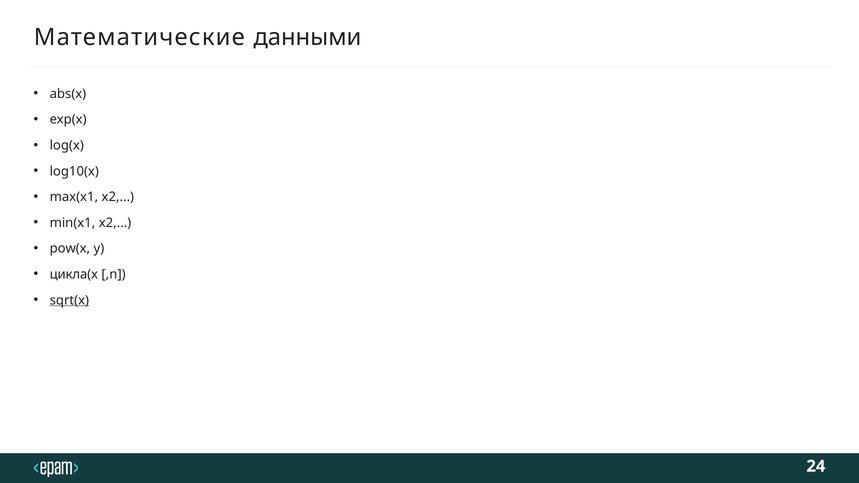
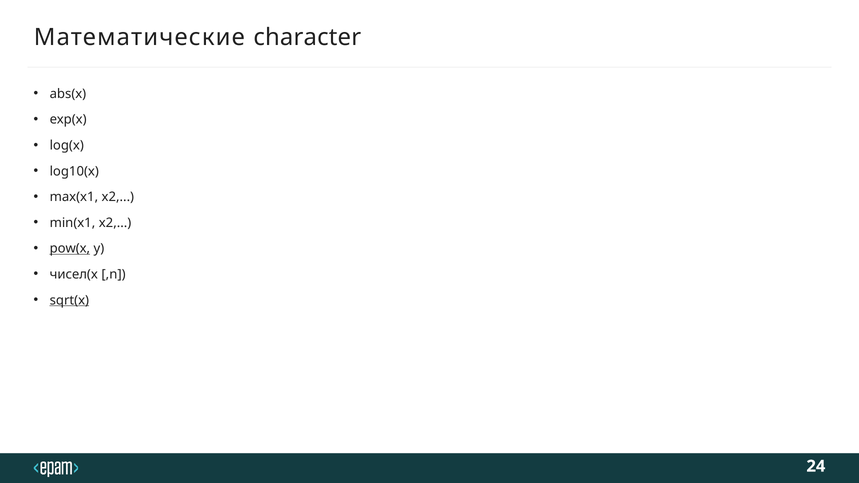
данными: данными -> character (307, 37)
pow(x underline: none -> present (70, 249)
цикла(x: цикла(x -> чисел(x (74, 275)
